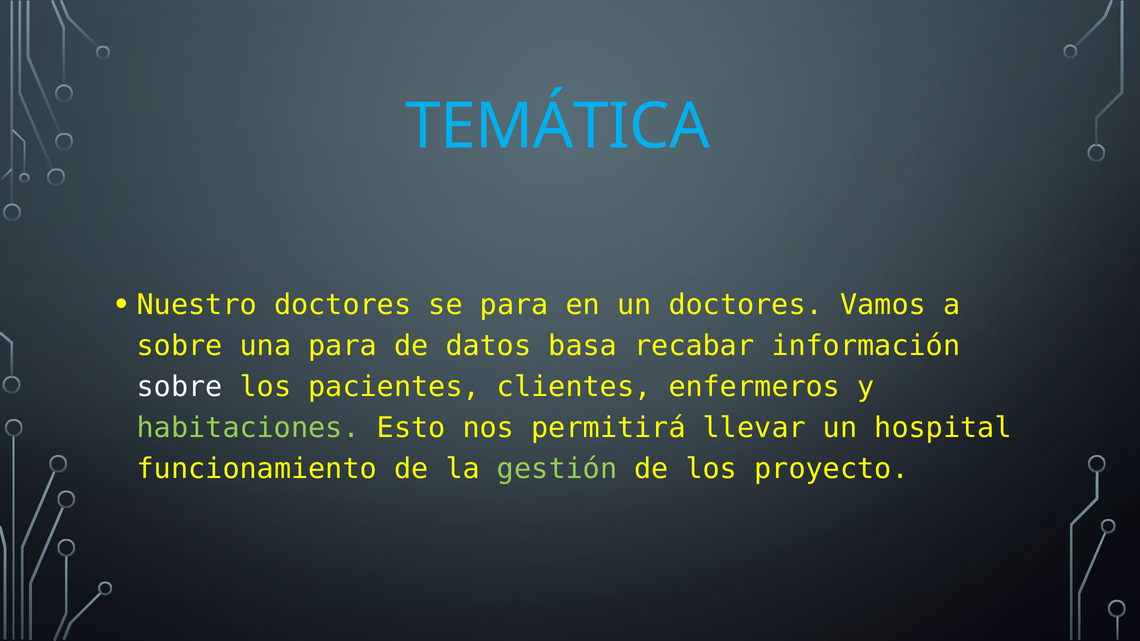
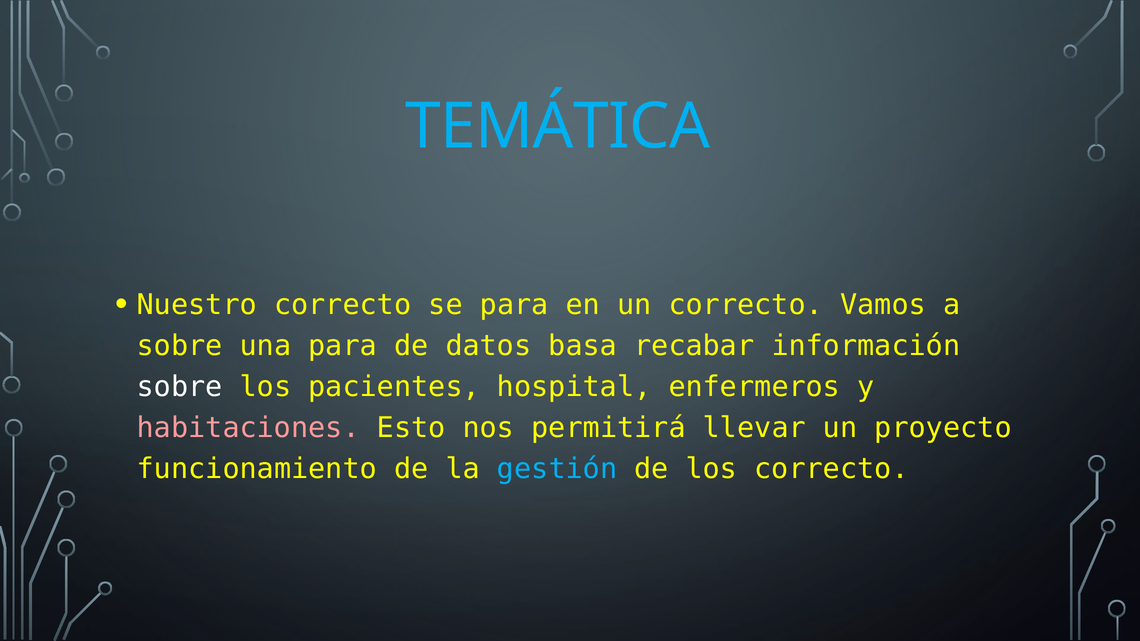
Nuestro doctores: doctores -> correcto (343, 305)
un doctores: doctores -> correcto (746, 305)
clientes: clientes -> hospital (574, 387)
habitaciones colour: light green -> pink (248, 428)
hospital: hospital -> proyecto (943, 428)
gestión colour: light green -> light blue (557, 469)
los proyecto: proyecto -> correcto (832, 469)
